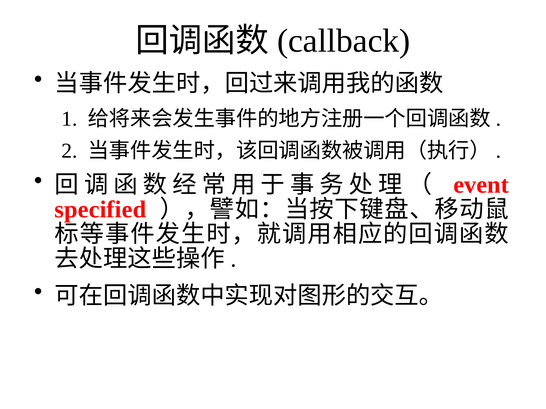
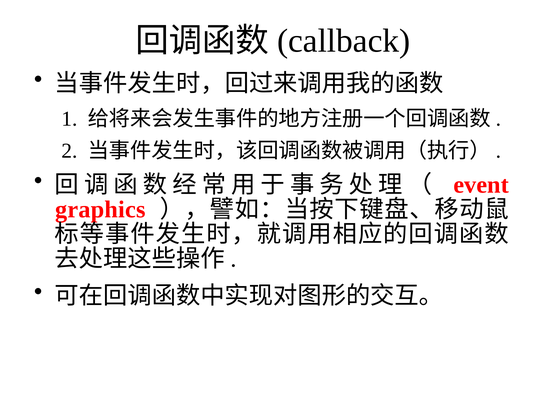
specified: specified -> graphics (100, 210)
